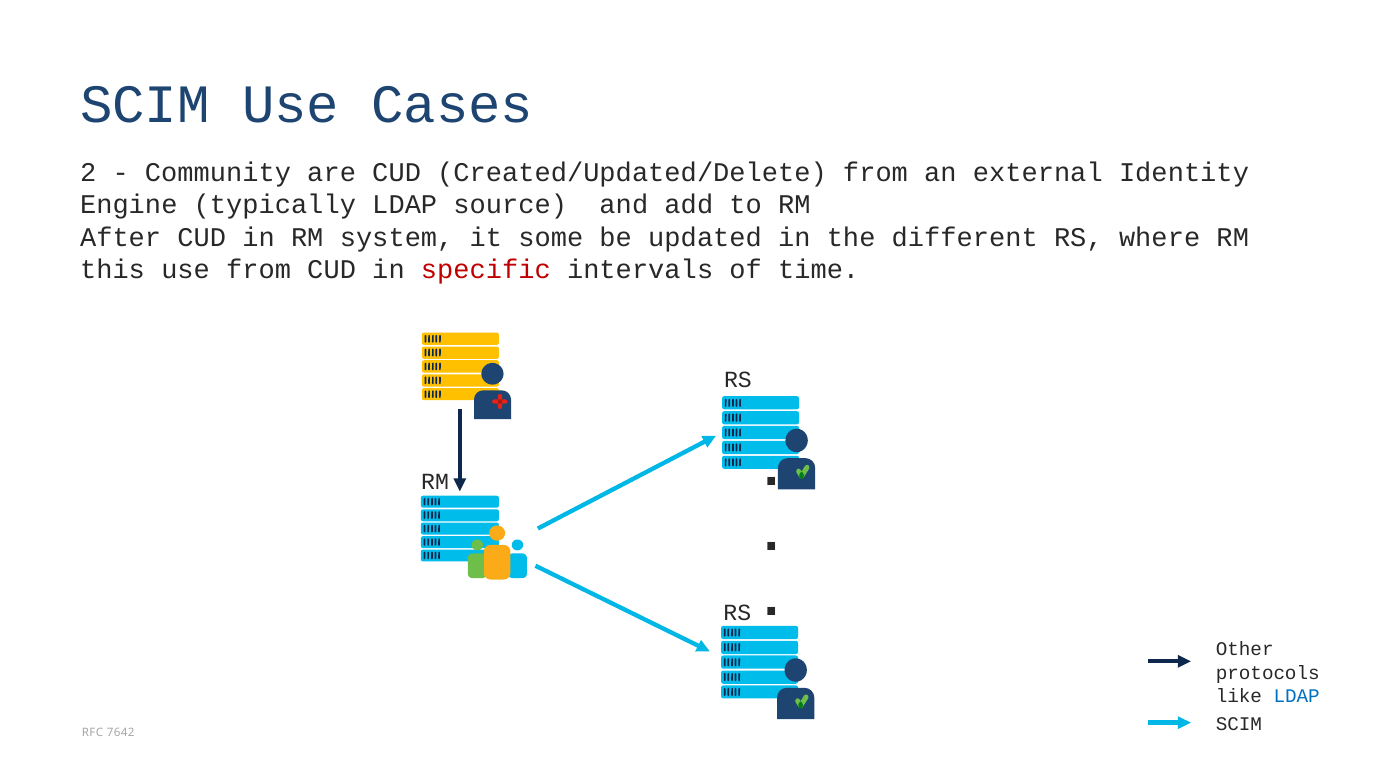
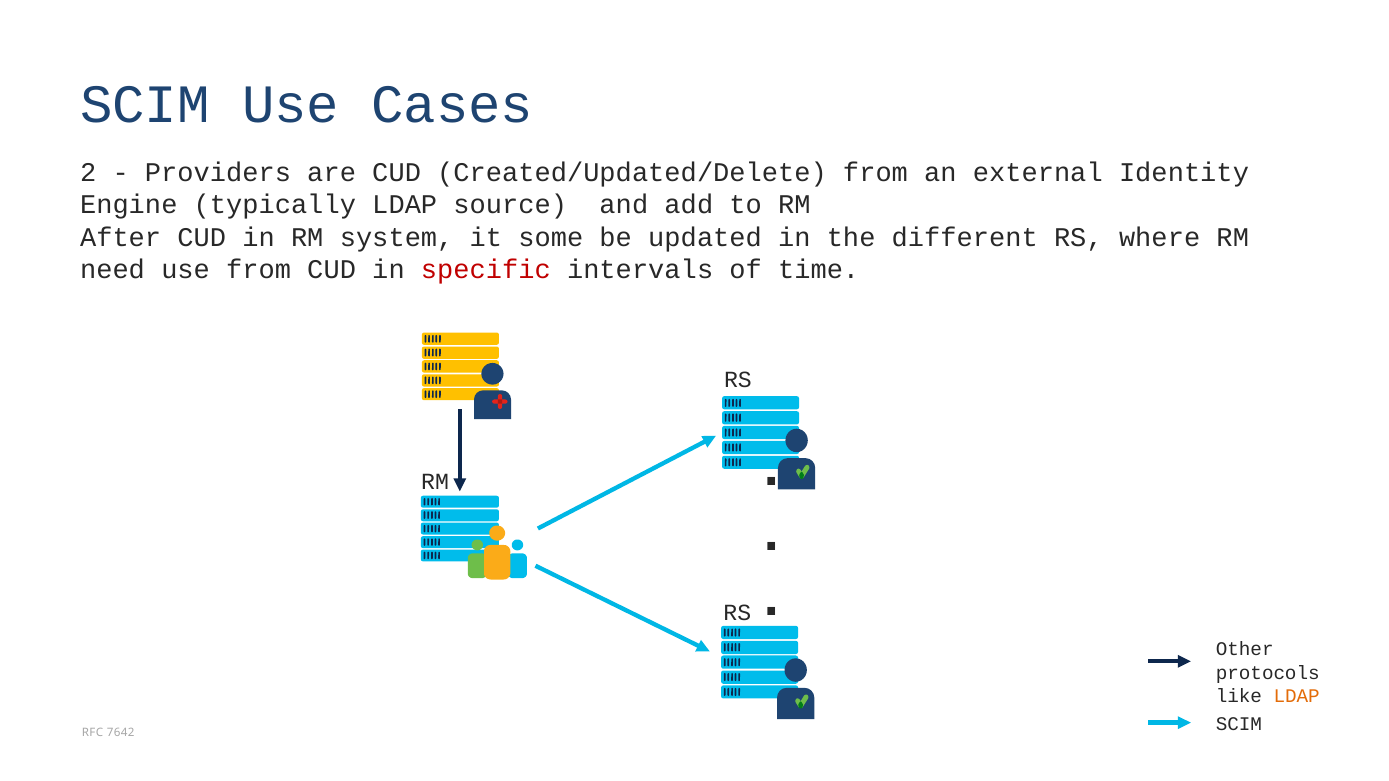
Community: Community -> Providers (218, 173)
this: this -> need (113, 270)
LDAP colour: blue -> orange (1297, 696)
